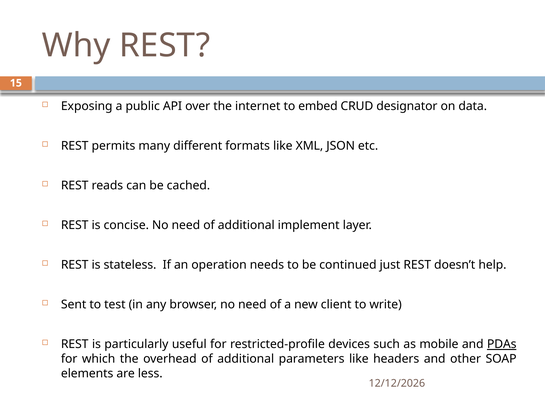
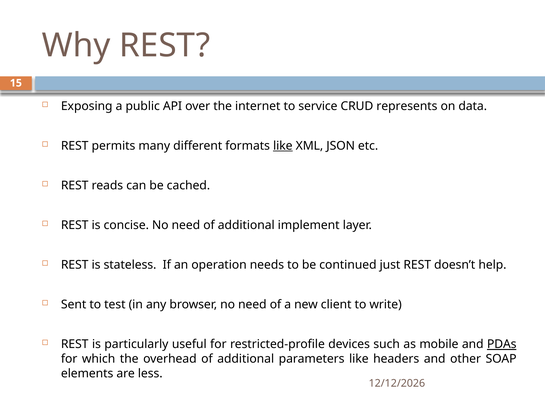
embed: embed -> service (318, 106)
designator: designator -> represents (407, 106)
like underline: none -> present (283, 146)
